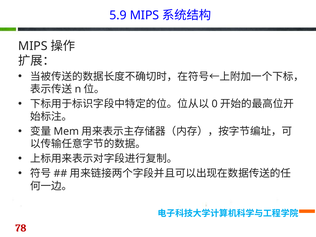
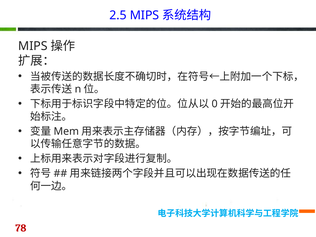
5.9: 5.9 -> 2.5 (118, 15)
